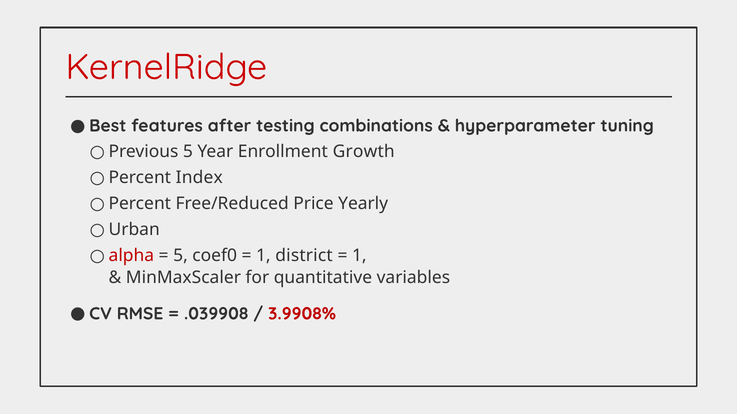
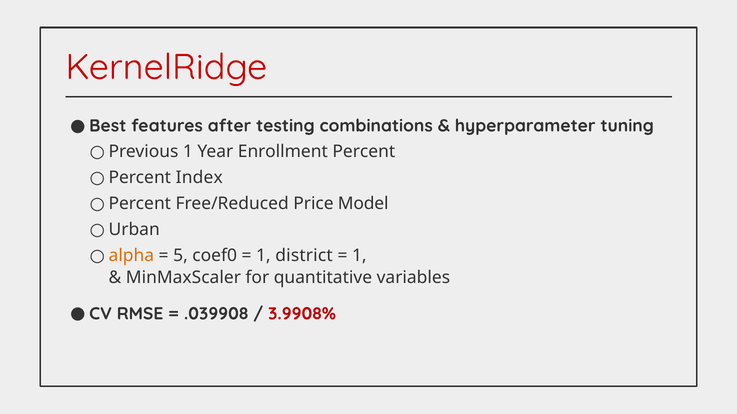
Previous 5: 5 -> 1 (188, 152)
Enrollment Growth: Growth -> Percent (364, 152)
Yearly: Yearly -> Model (363, 204)
alpha colour: red -> orange (131, 256)
